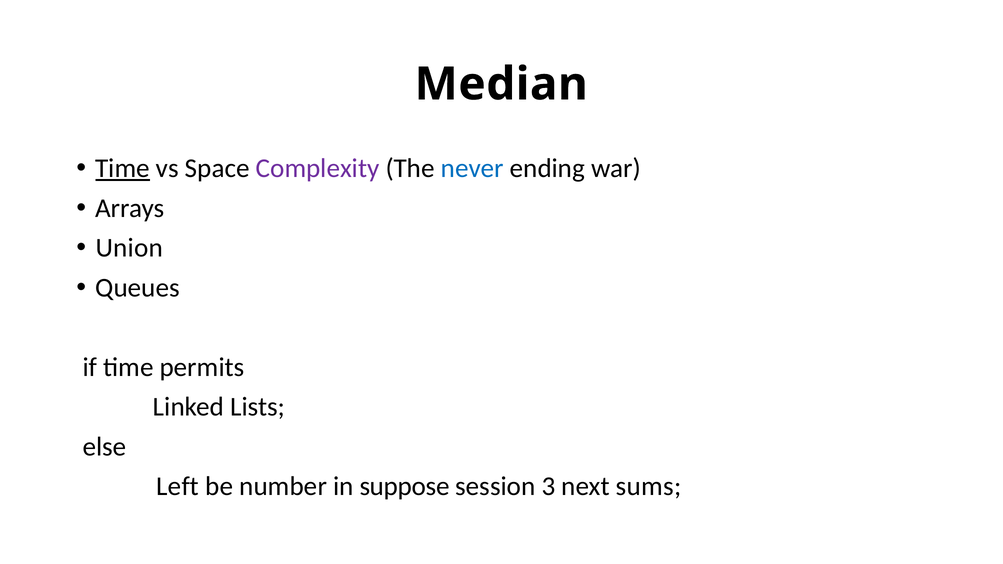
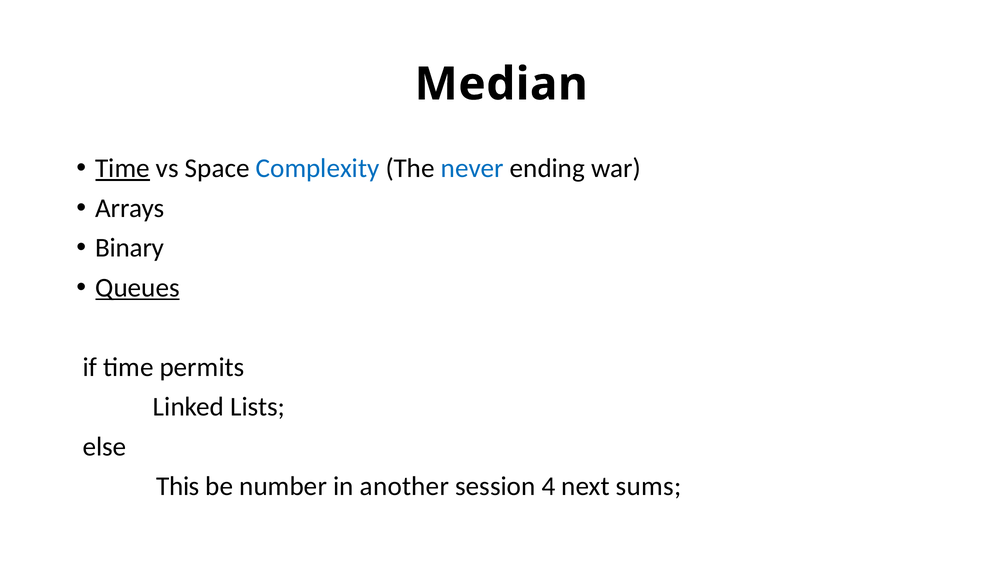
Complexity colour: purple -> blue (318, 168)
Union: Union -> Binary (130, 248)
Queues underline: none -> present (137, 288)
Left: Left -> This (178, 487)
suppose: suppose -> another (404, 487)
3: 3 -> 4 (548, 487)
